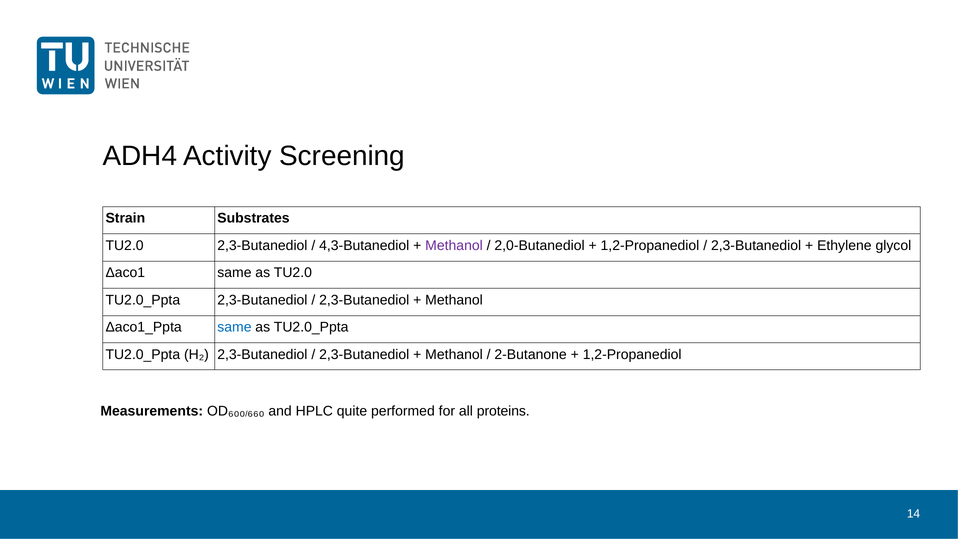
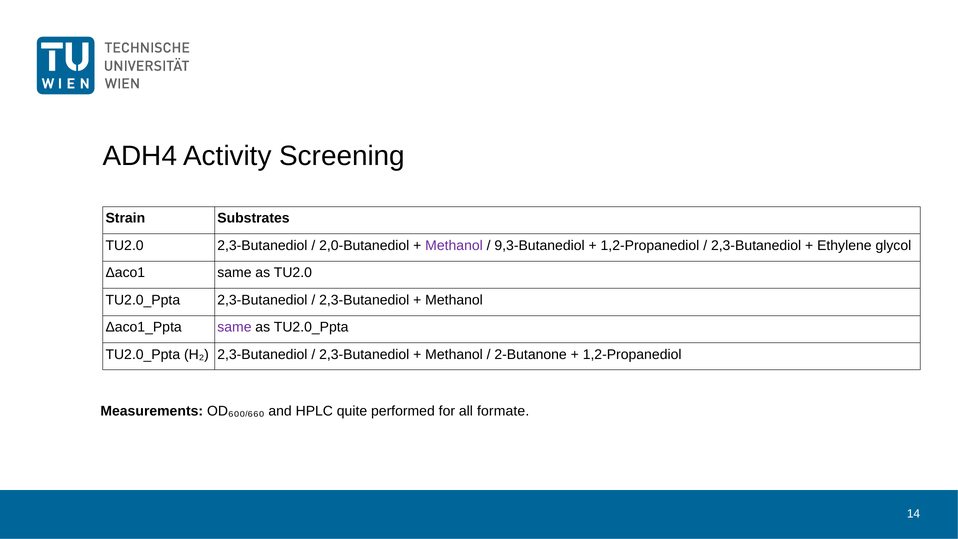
4,3-Butanediol: 4,3-Butanediol -> 2,0-Butanediol (364, 245)
2,0-Butanediol: 2,0-Butanediol -> 9,3-Butanediol (540, 245)
same colour: blue -> purple (234, 327)
proteins: proteins -> formate (503, 411)
